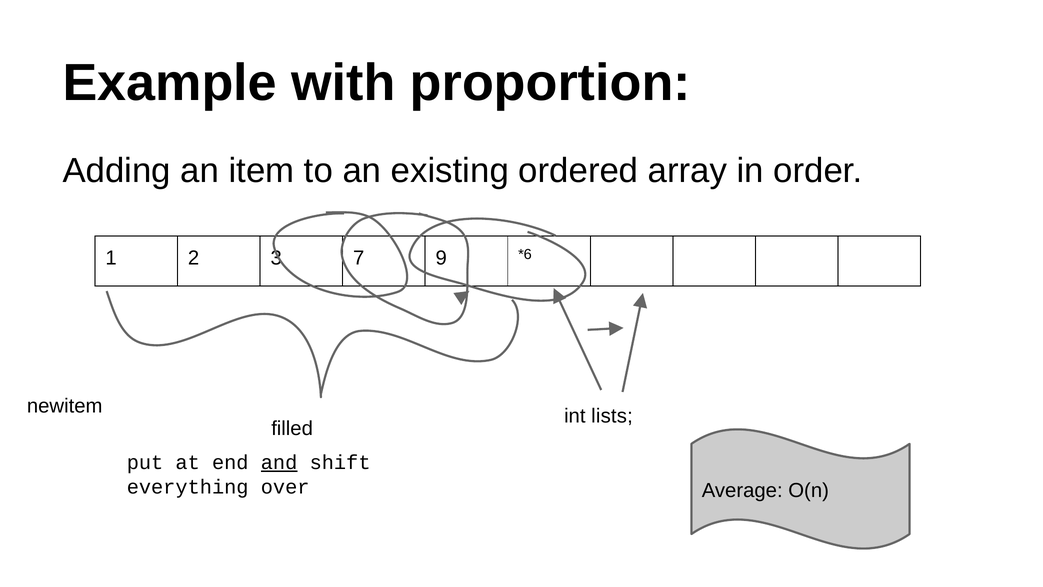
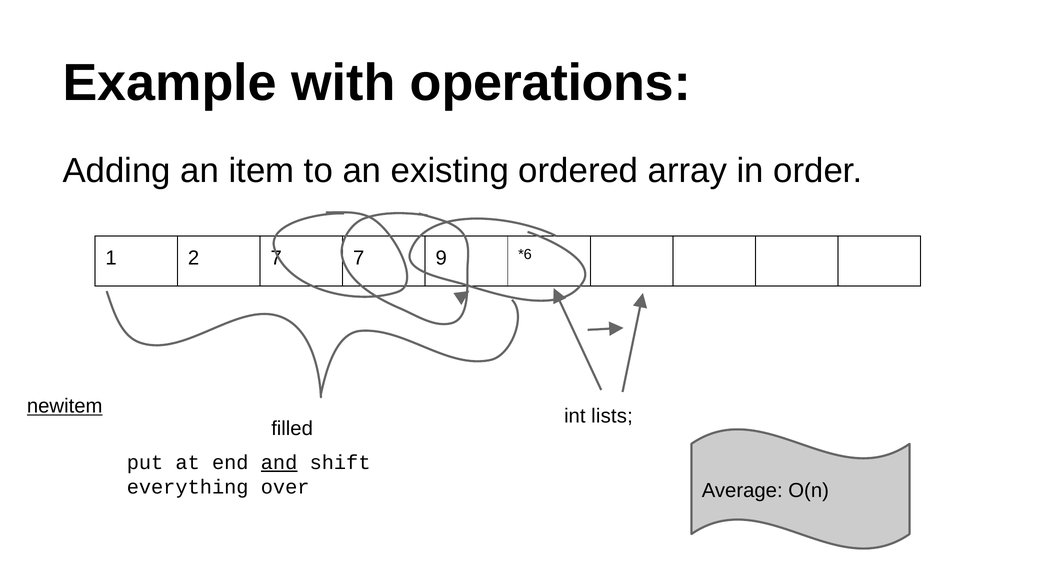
proportion: proportion -> operations (550, 83)
2 3: 3 -> 7 (276, 258)
newitem underline: none -> present (65, 406)
